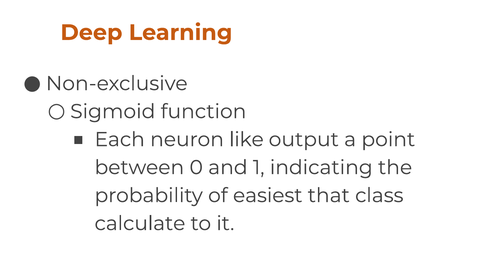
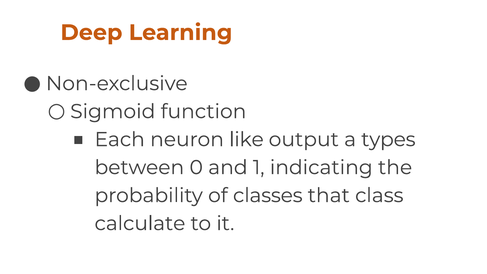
point: point -> types (388, 139)
easiest: easiest -> classes (268, 195)
